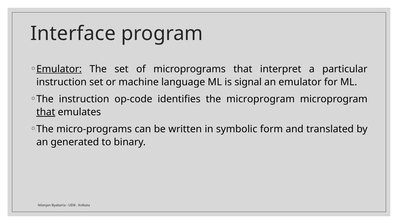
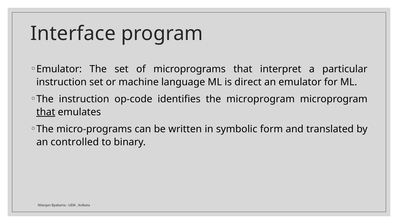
Emulator underline: present -> none (59, 69)
signal: signal -> direct (248, 82)
generated: generated -> controlled (75, 142)
